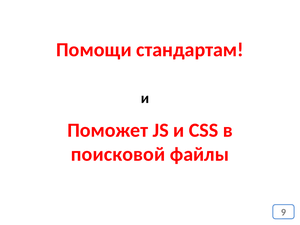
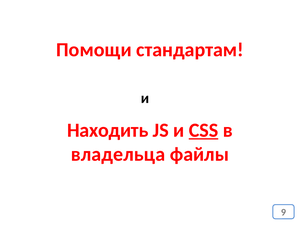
Поможет: Поможет -> Находить (108, 130)
CSS underline: none -> present (204, 130)
поисковой: поисковой -> владельца (118, 154)
